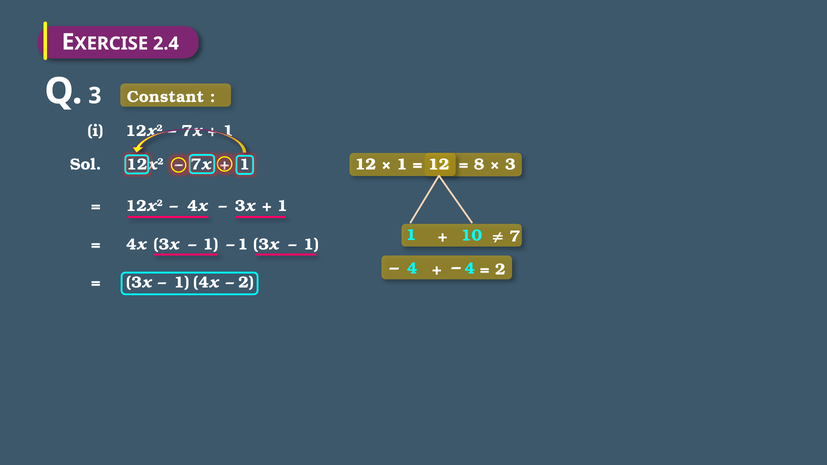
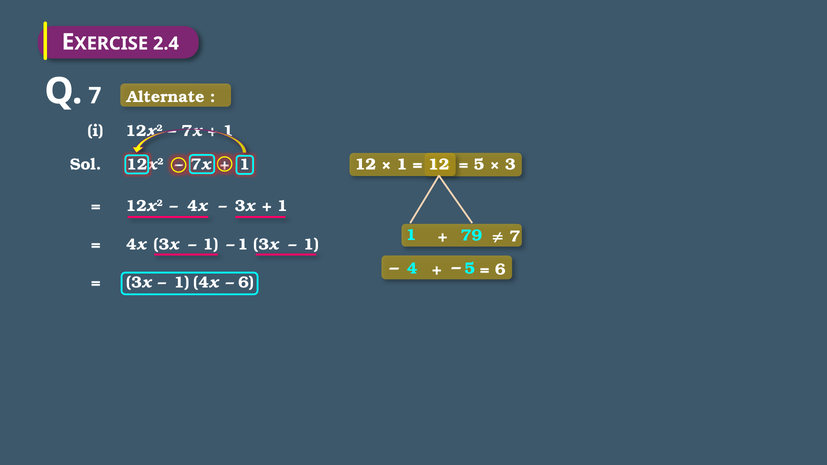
Q 3: 3 -> 7 (95, 96)
Constant: Constant -> Alternate (166, 97)
8: 8 -> 5 (479, 165)
10: 10 -> 79 (471, 236)
4 4: 4 -> 5 (470, 268)
2: 2 -> 6 (500, 270)
2: 2 -> 6 (246, 283)
